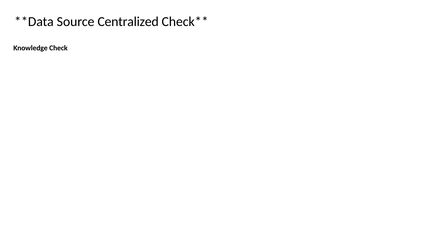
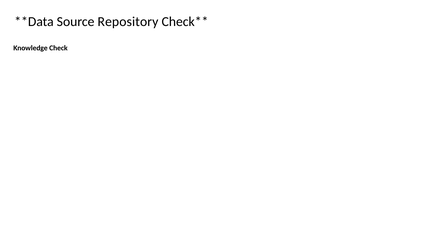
Centralized: Centralized -> Repository (128, 22)
